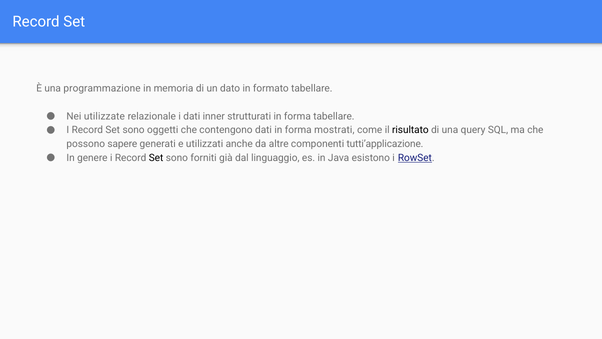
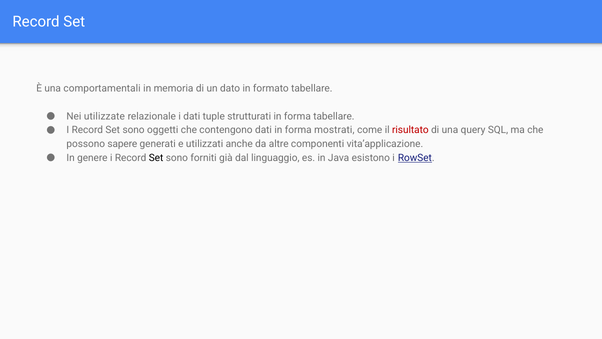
programmazione: programmazione -> comportamentali (102, 88)
inner: inner -> tuple (214, 116)
risultato colour: black -> red (410, 130)
tutti’applicazione: tutti’applicazione -> vita’applicazione (385, 144)
